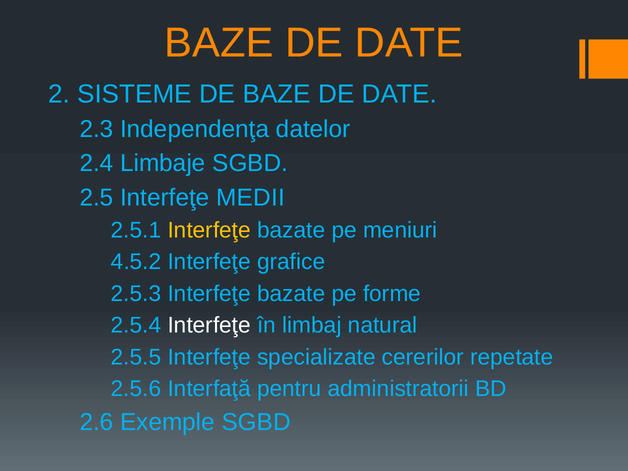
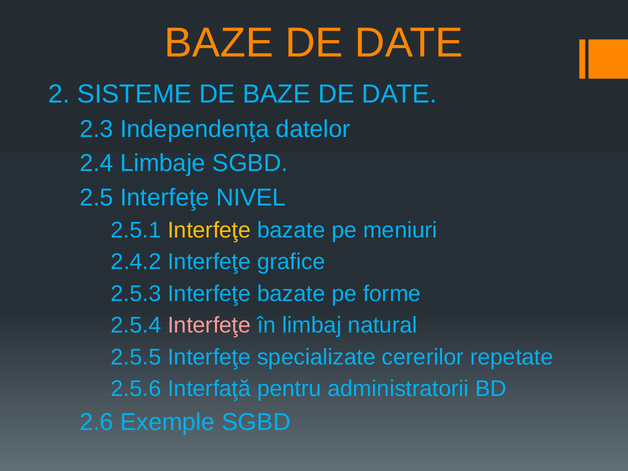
MEDII: MEDII -> NIVEL (251, 197)
4.5.2: 4.5.2 -> 2.4.2 (136, 262)
Interfeţe colour: white -> pink (209, 325)
